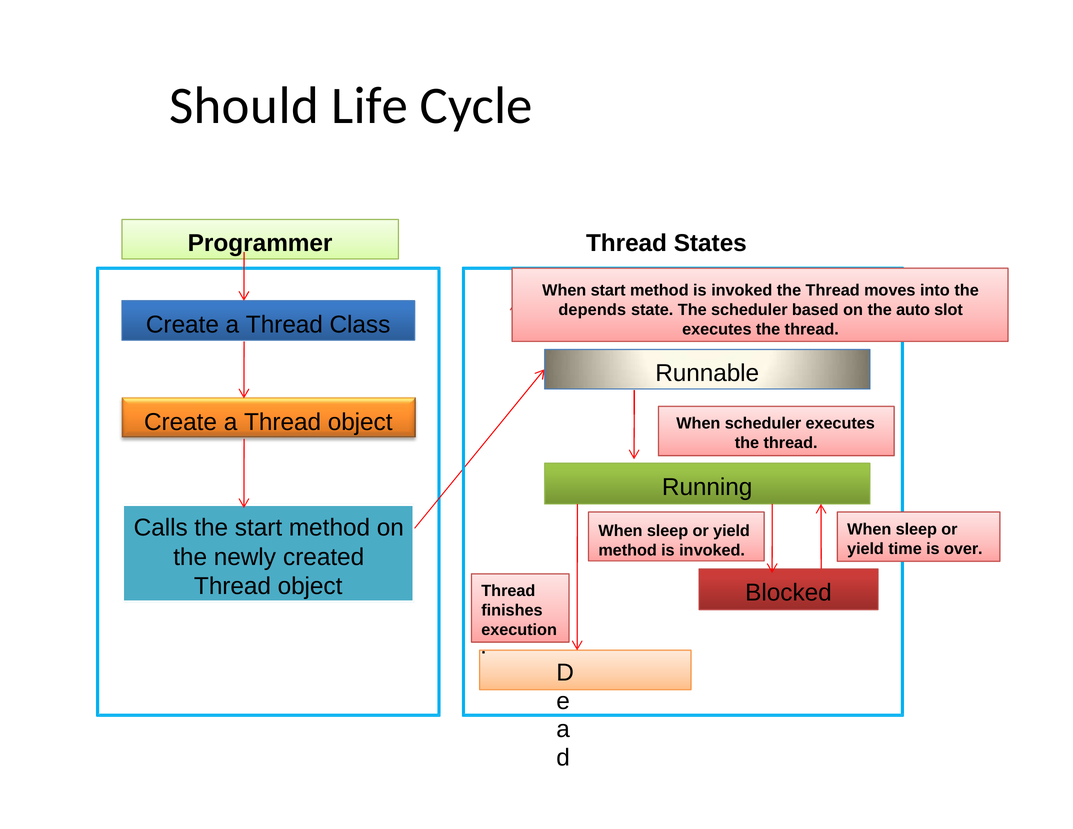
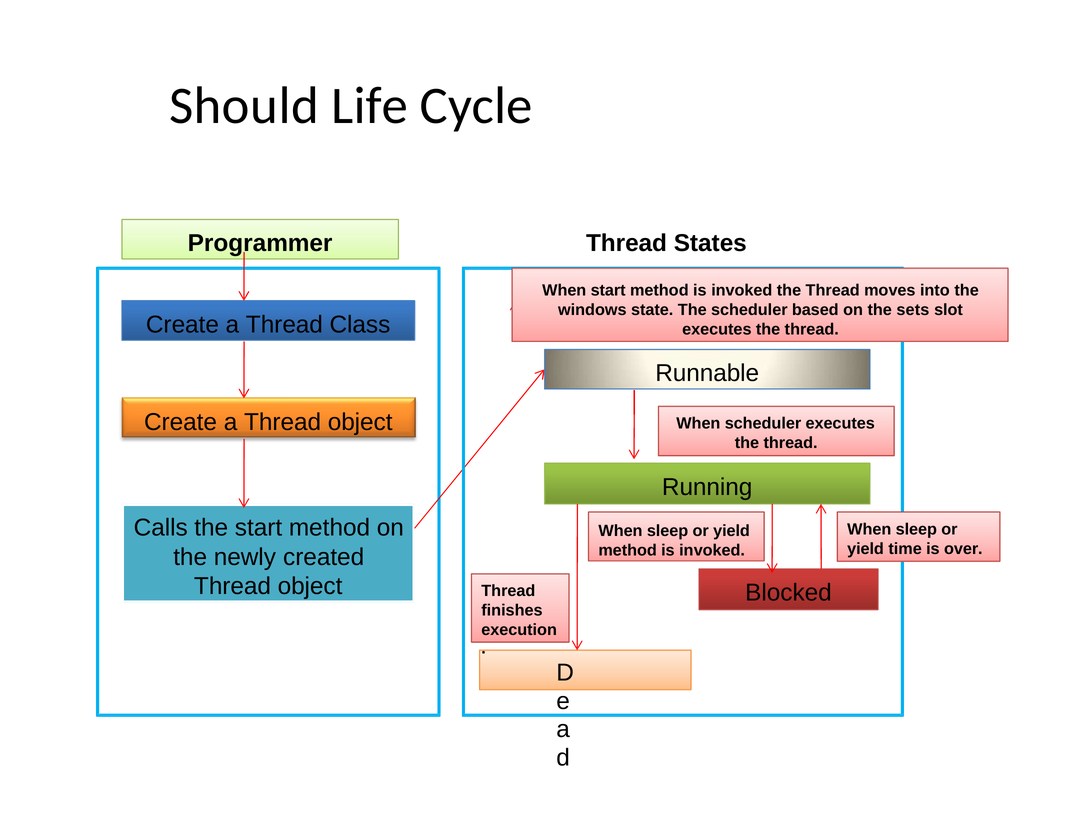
depends: depends -> windows (592, 310)
auto: auto -> sets (913, 310)
